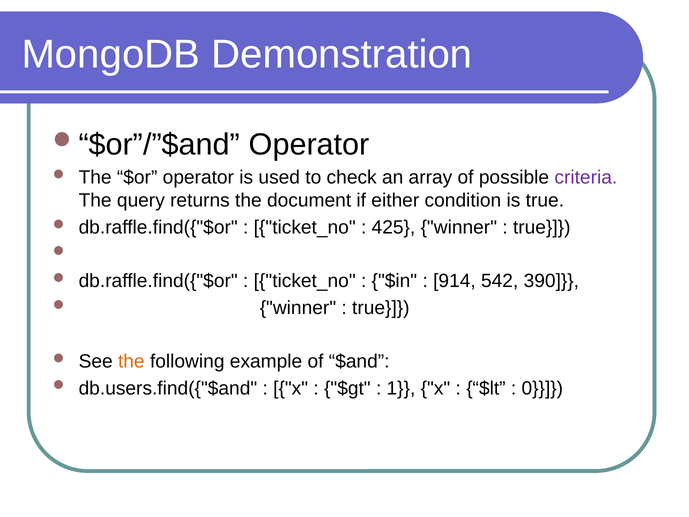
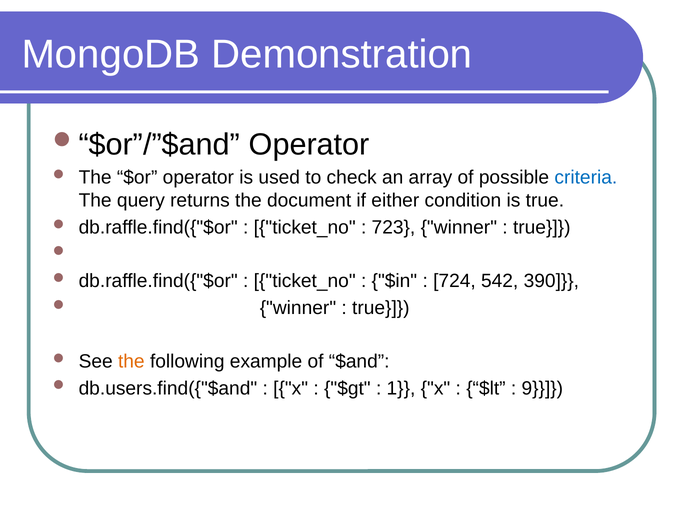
criteria colour: purple -> blue (586, 177)
425: 425 -> 723 (393, 227)
914: 914 -> 724 (454, 281)
0: 0 -> 9 (542, 388)
